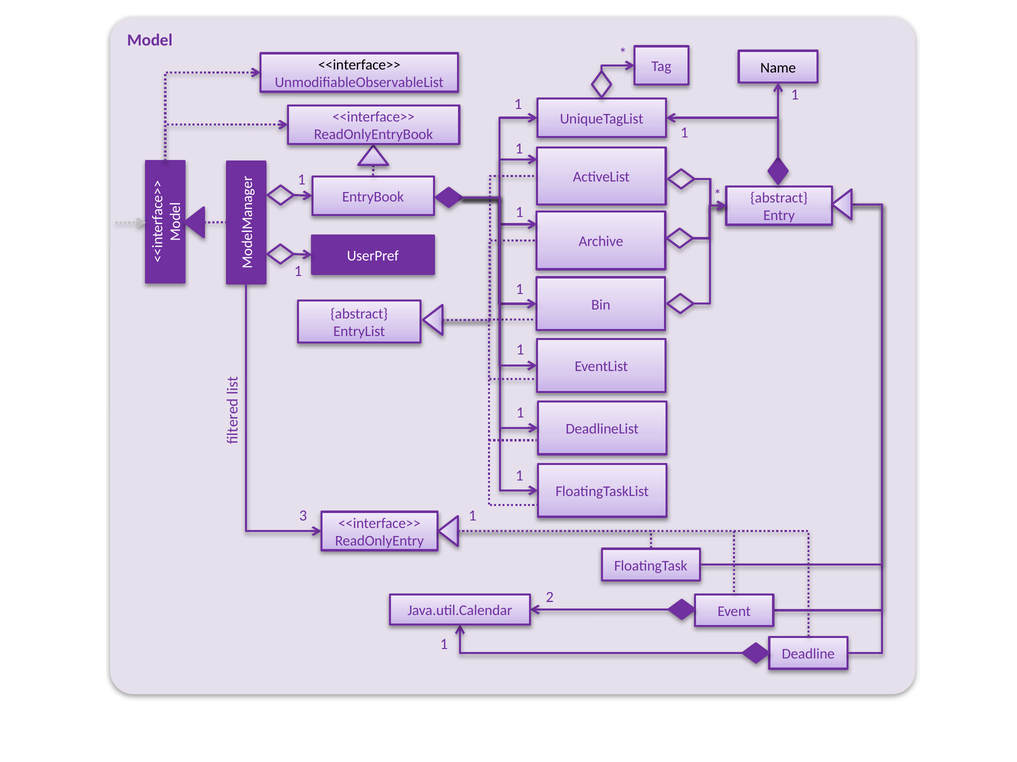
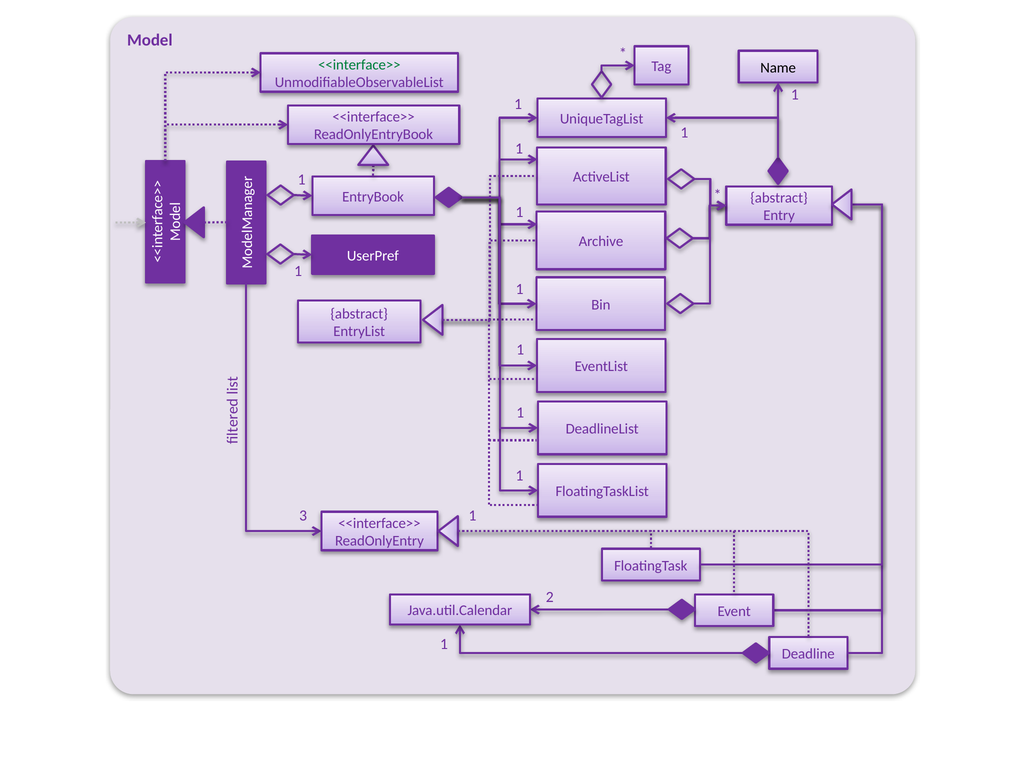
<<interface>> colour: black -> green (359, 65)
